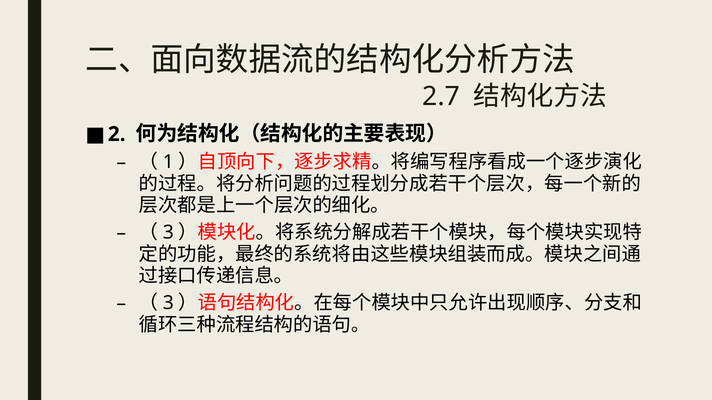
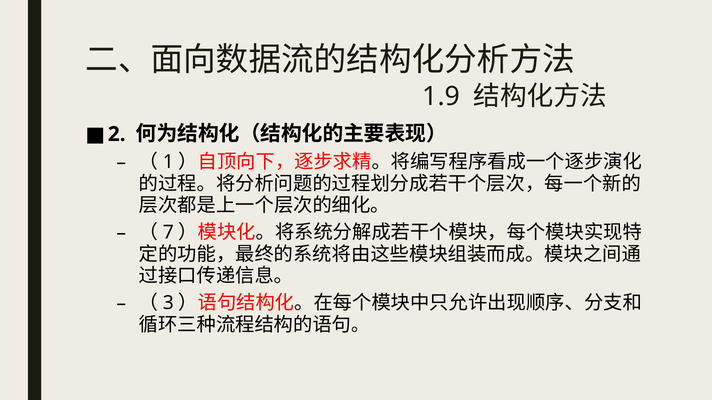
2.7: 2.7 -> 1.9 (441, 97)
3: 3 -> 7 (168, 233)
